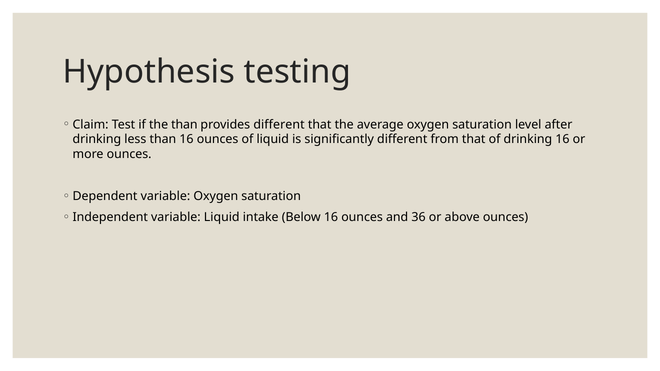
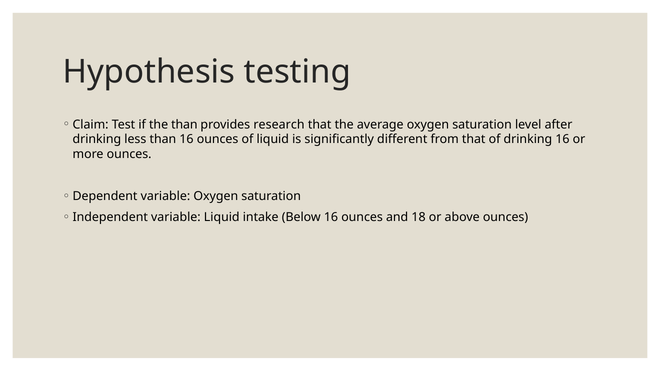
provides different: different -> research (279, 125)
36: 36 -> 18 (419, 217)
